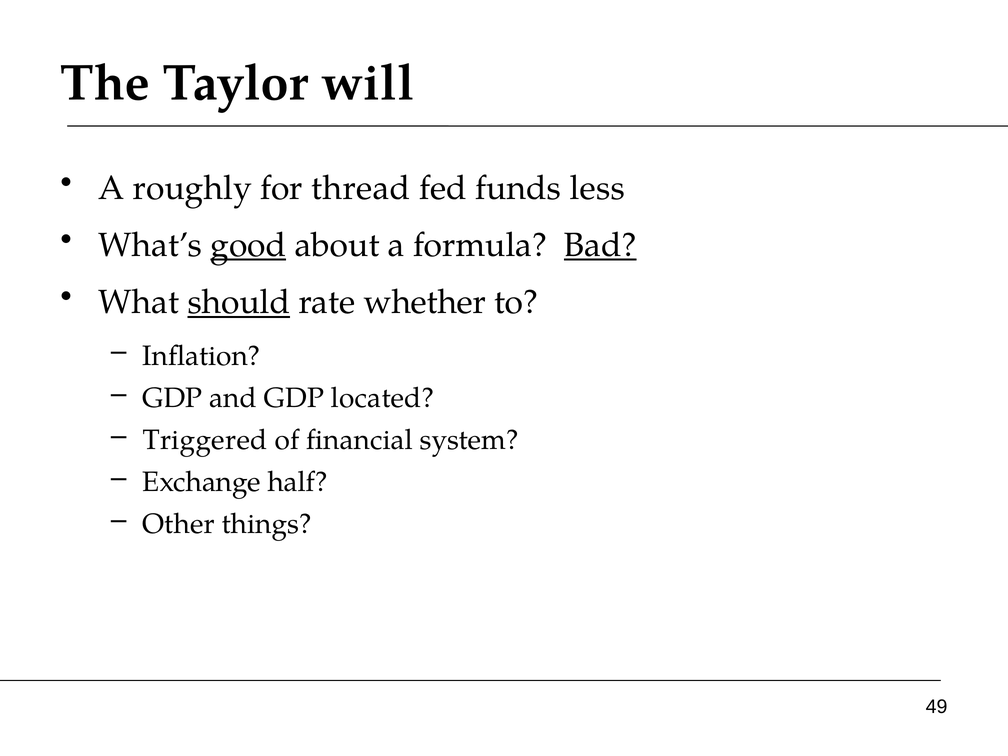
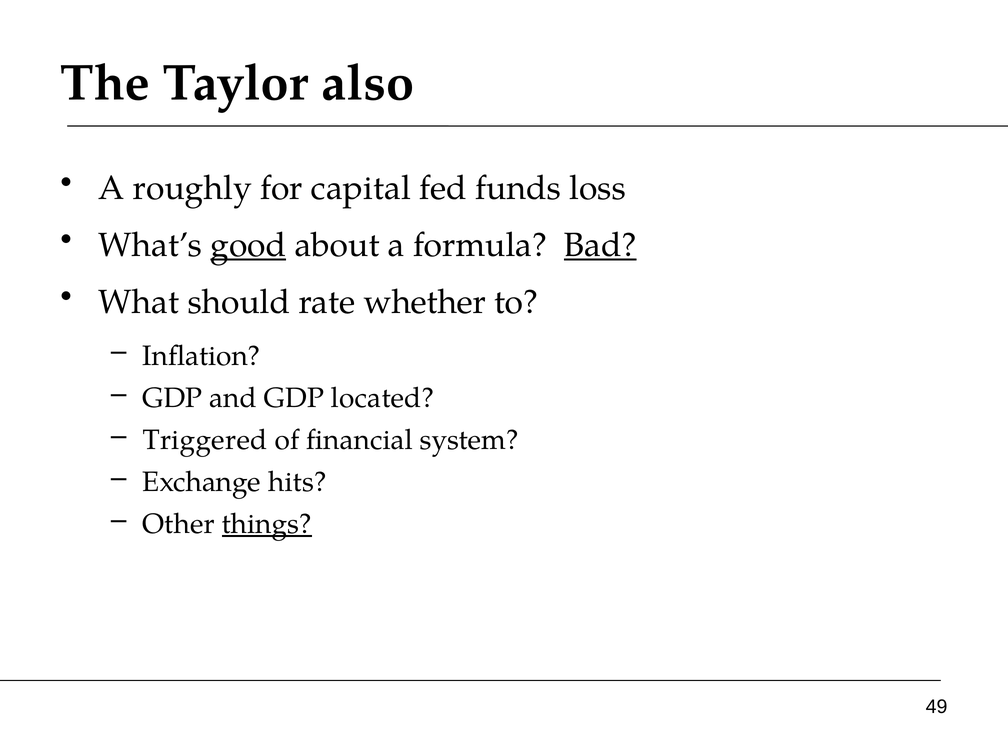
will: will -> also (368, 83)
thread: thread -> capital (361, 188)
less: less -> loss (598, 188)
should underline: present -> none (239, 302)
half: half -> hits (297, 482)
things underline: none -> present (267, 524)
